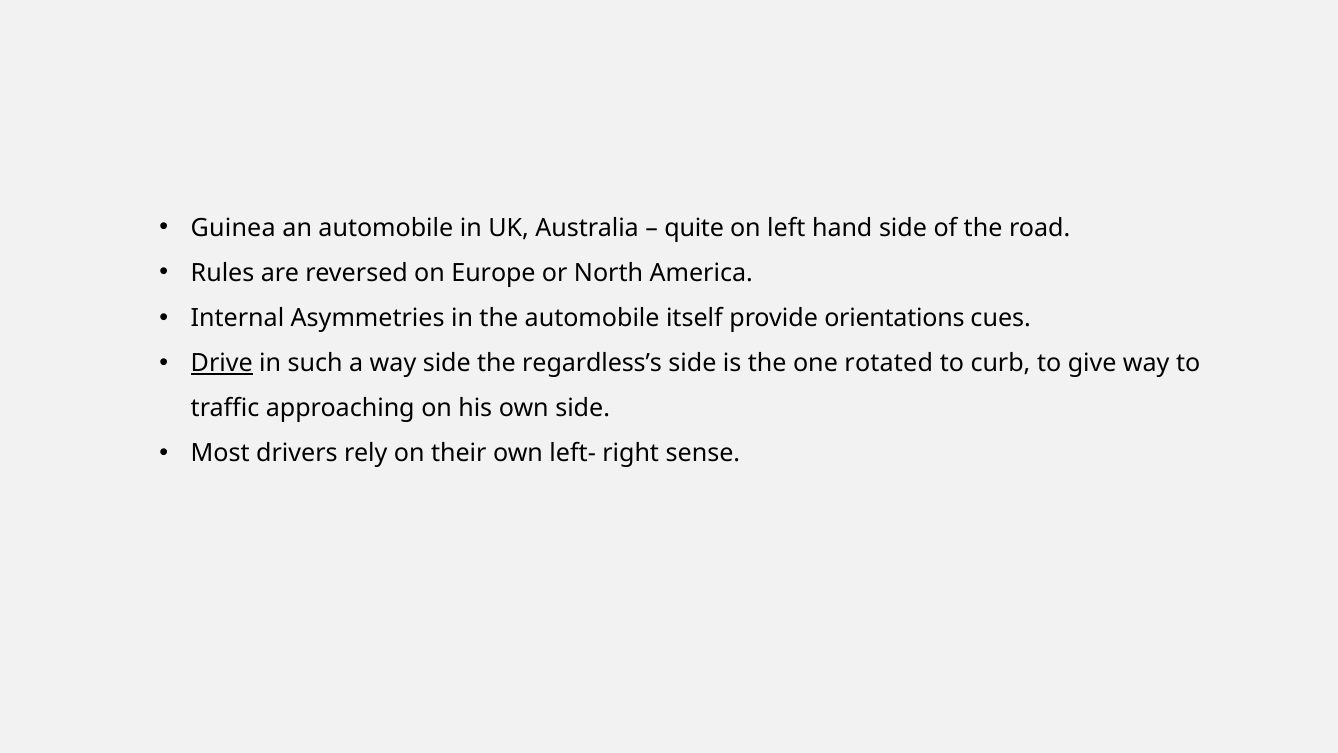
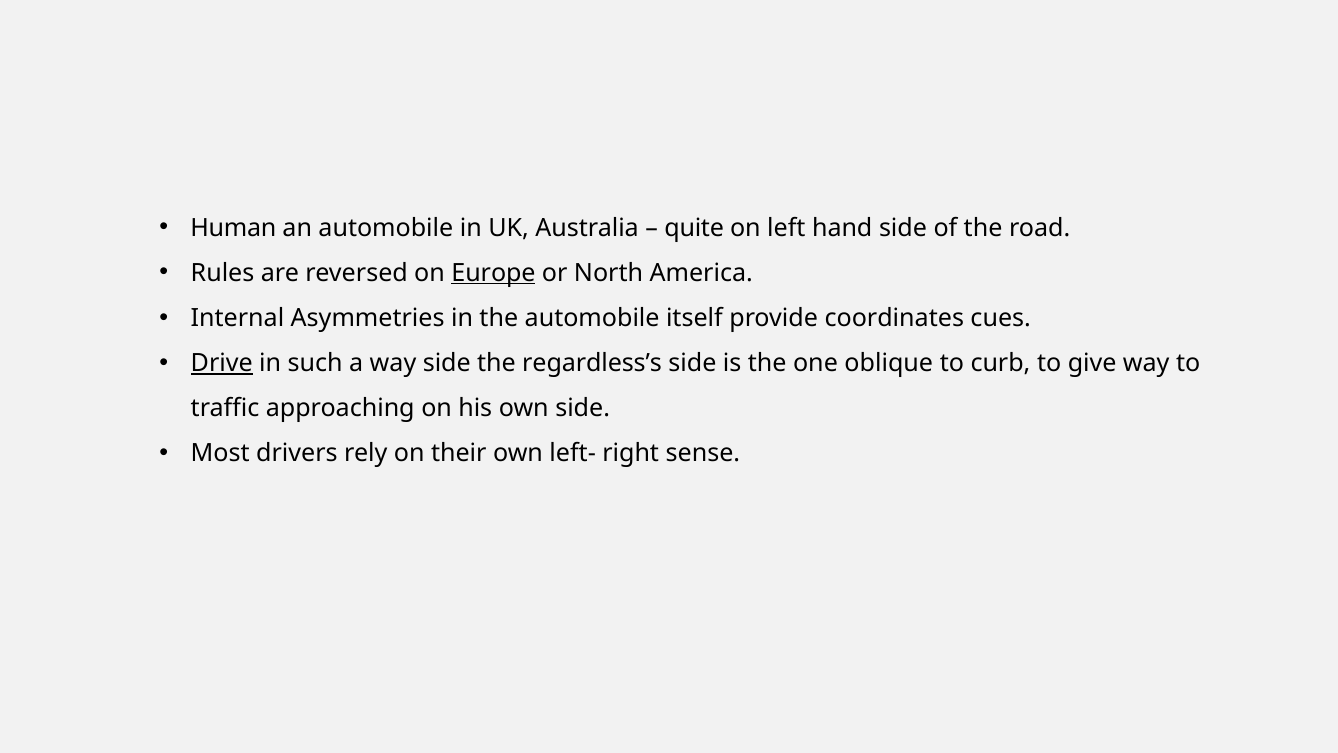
Guinea: Guinea -> Human (233, 228)
Europe underline: none -> present (494, 273)
orientations: orientations -> coordinates (894, 318)
rotated: rotated -> oblique (889, 363)
